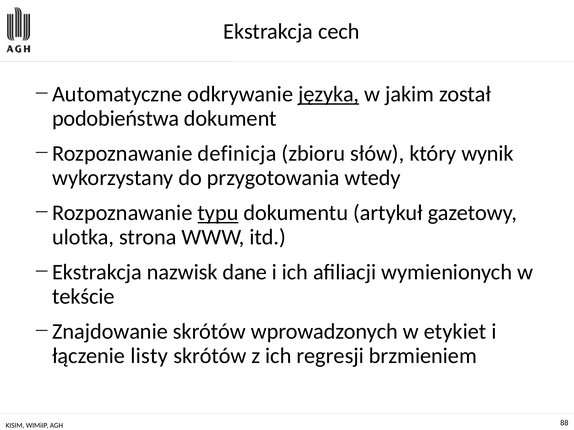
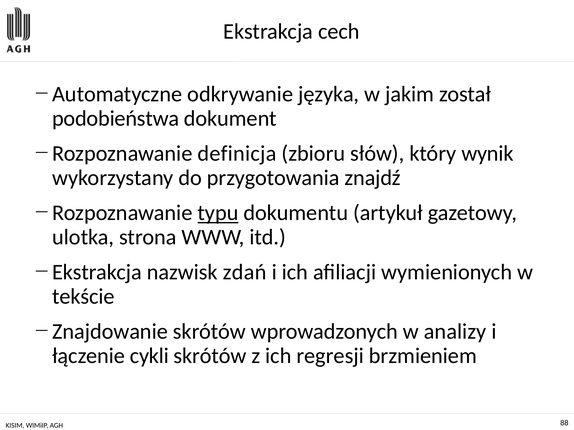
języka underline: present -> none (329, 94)
wtedy: wtedy -> znajdź (373, 178)
dane: dane -> zdań (245, 273)
etykiet: etykiet -> analizy (455, 332)
listy: listy -> cykli (149, 356)
